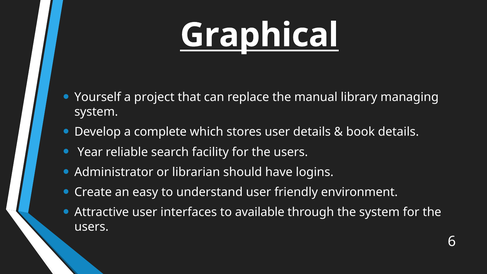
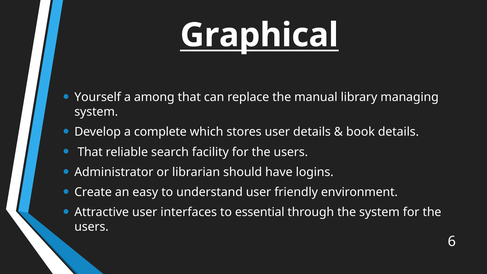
project: project -> among (154, 97)
Year: Year -> That (90, 152)
available: available -> essential (260, 212)
